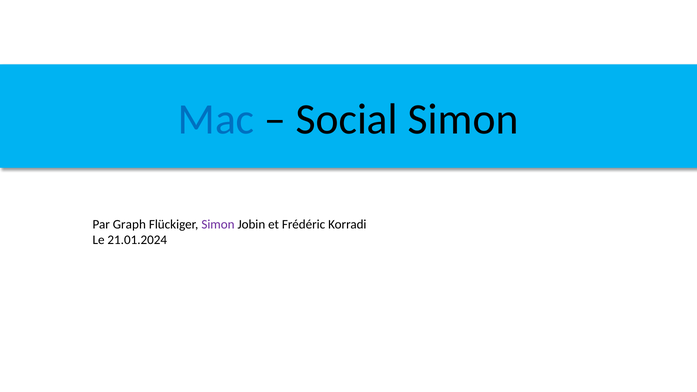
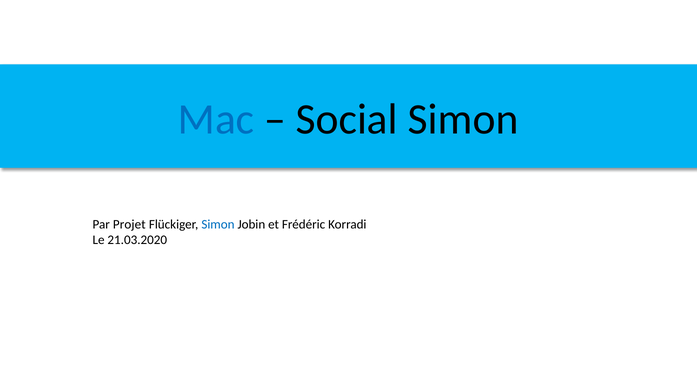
Graph: Graph -> Projet (129, 224)
Simon colour: purple -> blue (218, 224)
21.01.2024: 21.01.2024 -> 21.03.2020 (137, 240)
